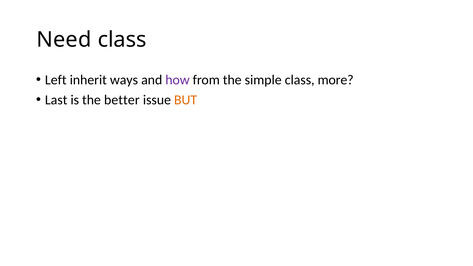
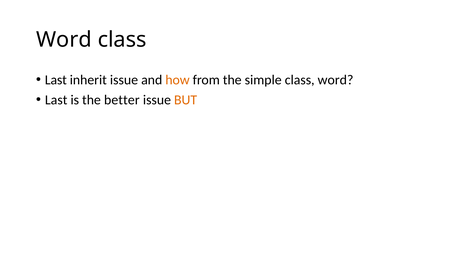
Need: Need -> Word (64, 40)
Left: Left -> Last (56, 80)
inherit ways: ways -> issue (124, 80)
how colour: purple -> orange (177, 80)
class more: more -> word (336, 80)
